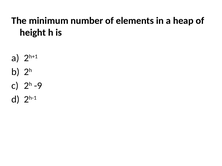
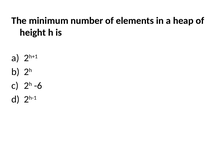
-9: -9 -> -6 (38, 86)
